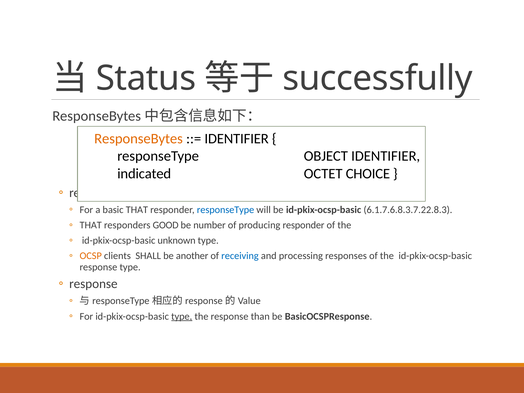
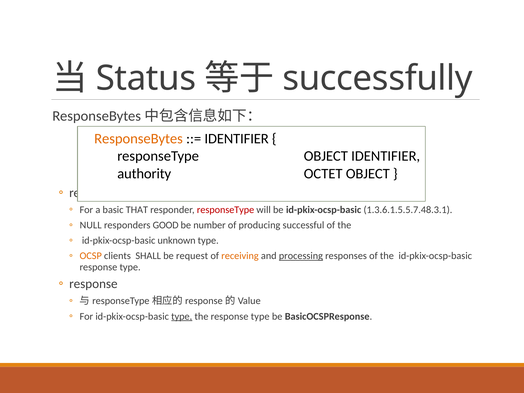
indicated: indicated -> authority (144, 174)
OCTET CHOICE: CHOICE -> OBJECT (368, 174)
responseType colour: blue -> red (226, 210)
6.1.7.6.8.3.7.22.8.3: 6.1.7.6.8.3.7.22.8.3 -> 1.3.6.1.5.5.7.48.3.1 (408, 210)
THAT: THAT -> NULL (91, 225)
producing responder: responder -> successful (303, 225)
another: another -> request (192, 256)
receiving colour: blue -> orange (240, 256)
processing underline: none -> present (301, 256)
the response than: than -> type (260, 316)
